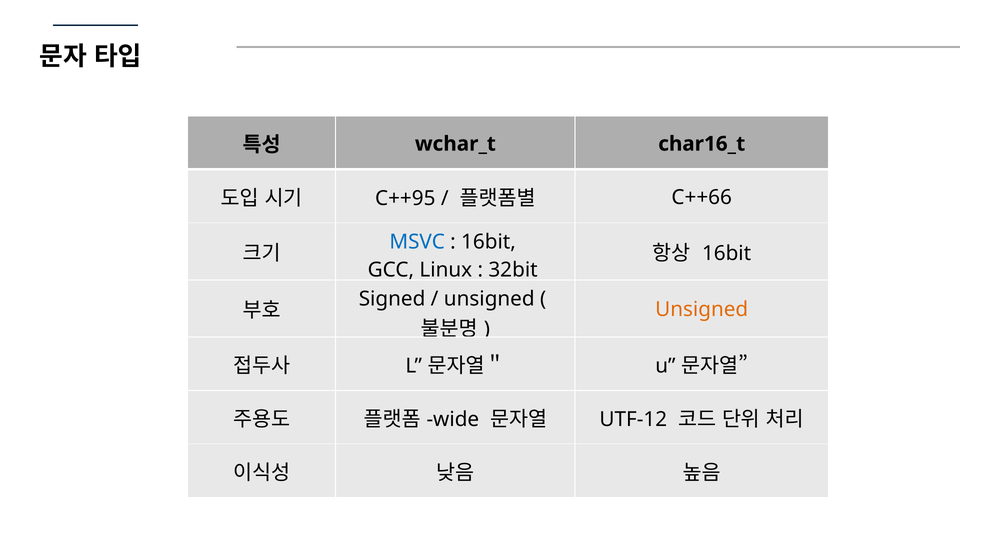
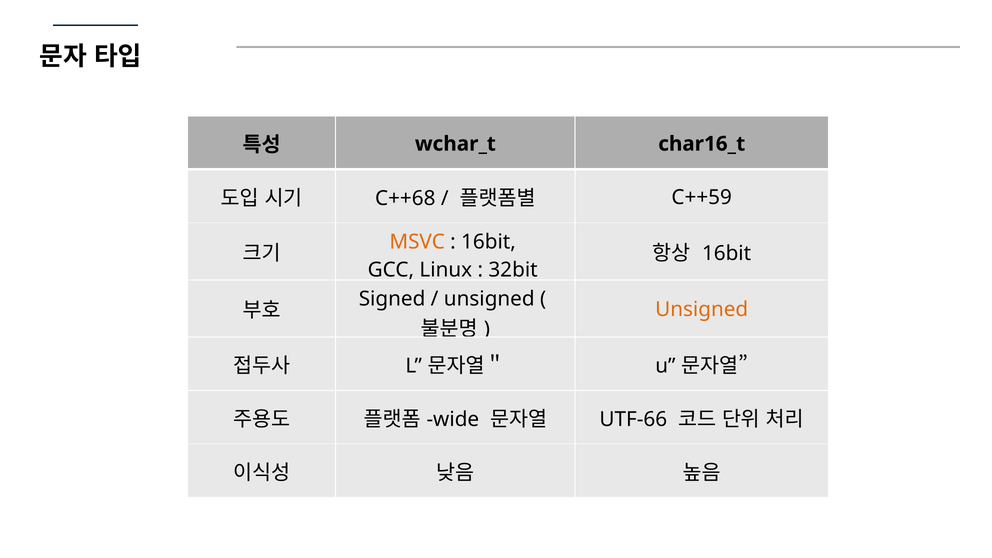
C++95: C++95 -> C++68 (405, 198)
C++66: C++66 -> C++59 (702, 197)
MSVC colour: blue -> orange (417, 242)
UTF-12: UTF-12 -> UTF-66 (633, 419)
